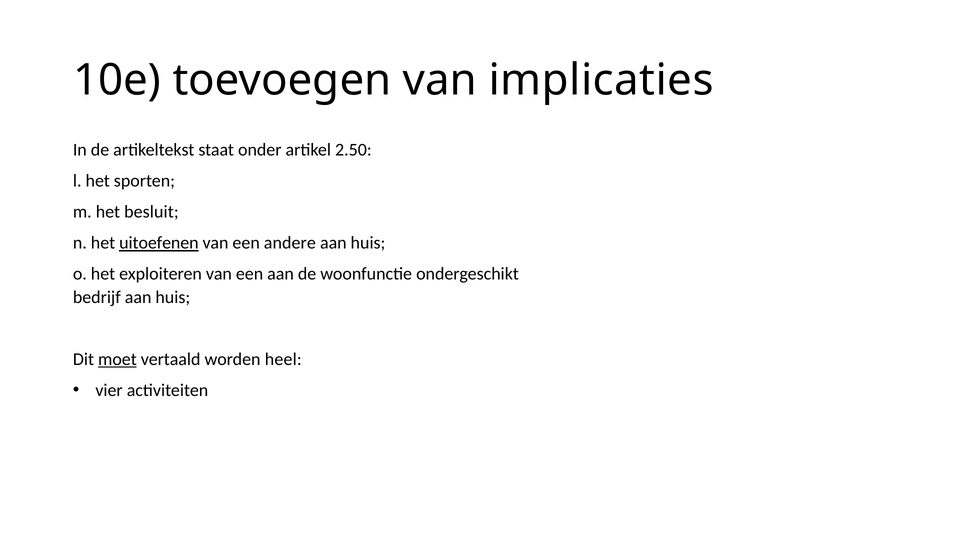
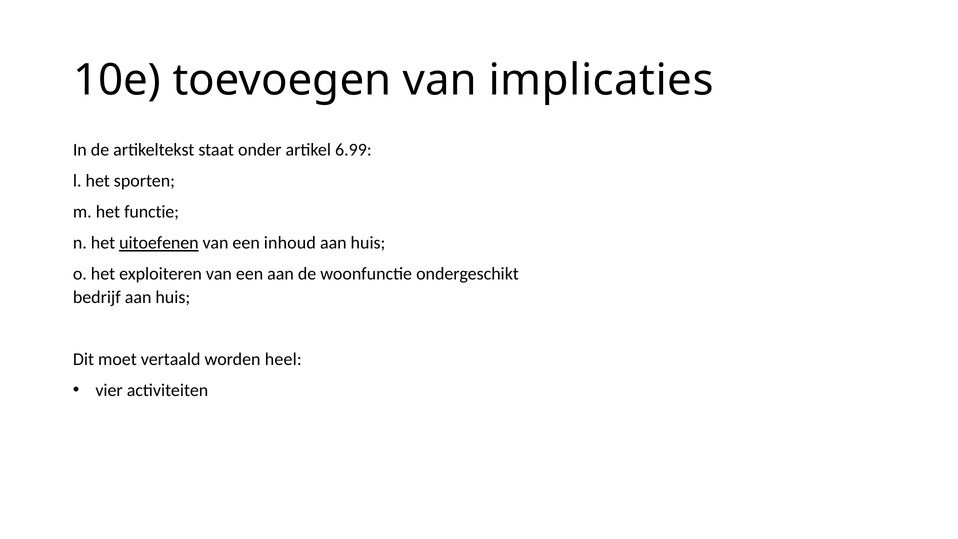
2.50: 2.50 -> 6.99 (353, 150)
besluit: besluit -> functie (152, 212)
andere: andere -> inhoud (290, 243)
moet underline: present -> none (117, 359)
